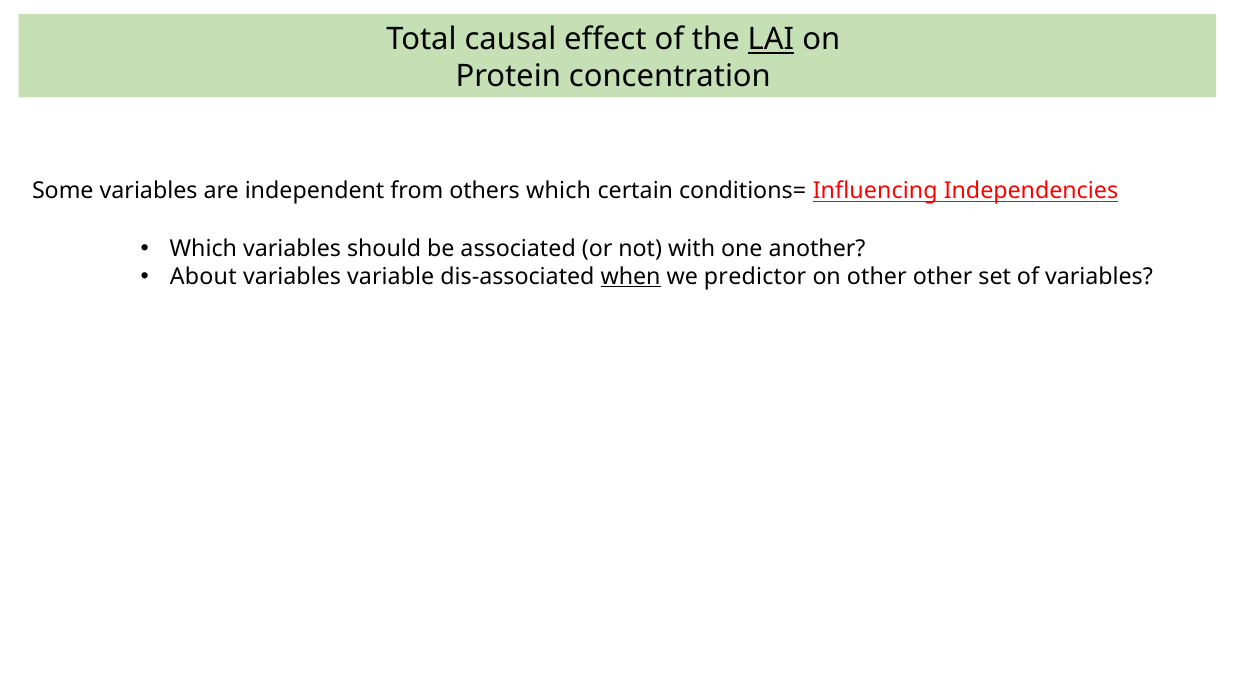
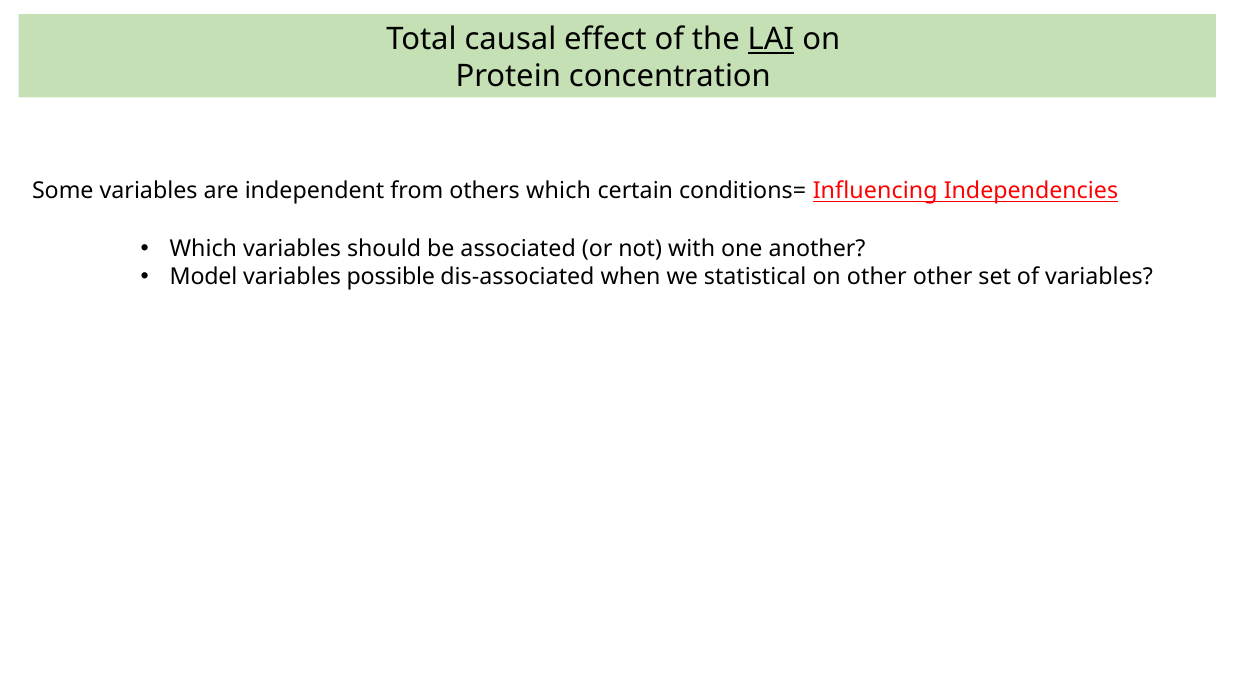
About: About -> Model (203, 277)
variable: variable -> possible (391, 277)
when underline: present -> none (631, 277)
predictor: predictor -> statistical (755, 277)
